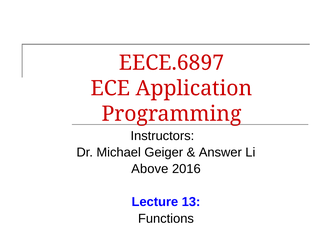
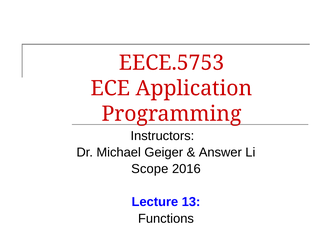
EECE.6897: EECE.6897 -> EECE.5753 (172, 63)
Above: Above -> Scope (150, 169)
